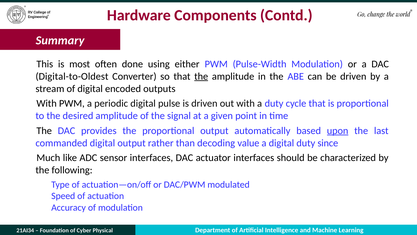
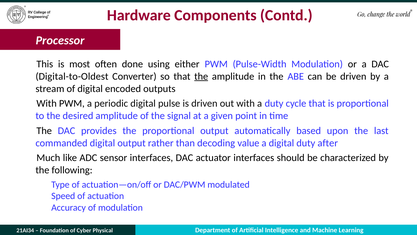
Summary: Summary -> Processor (60, 40)
upon underline: present -> none (338, 130)
since: since -> after (328, 143)
